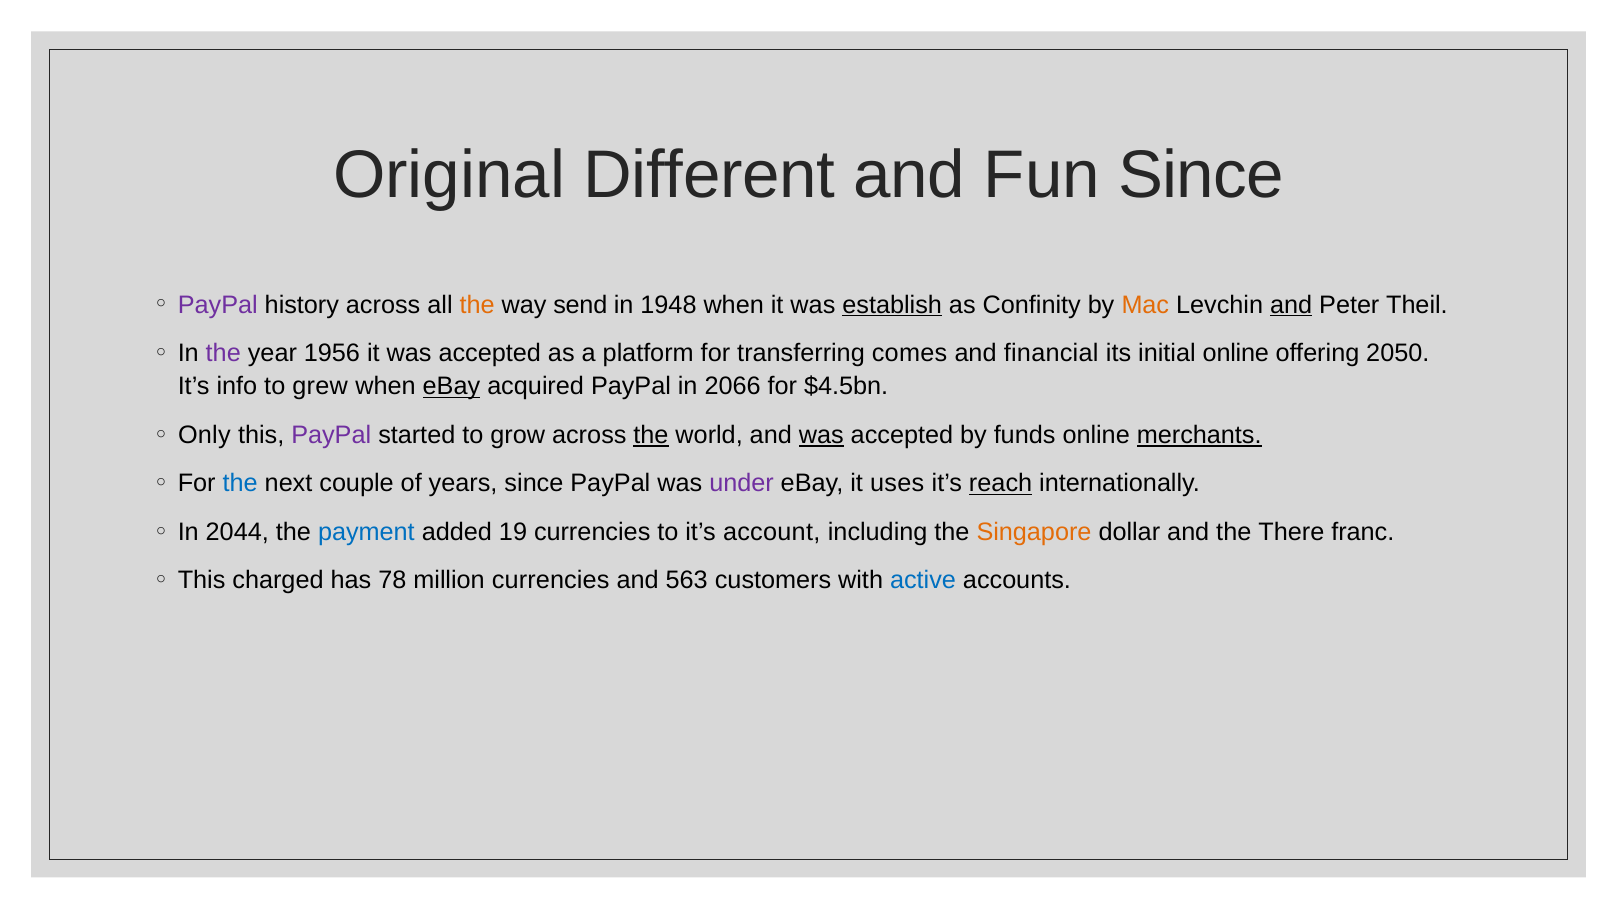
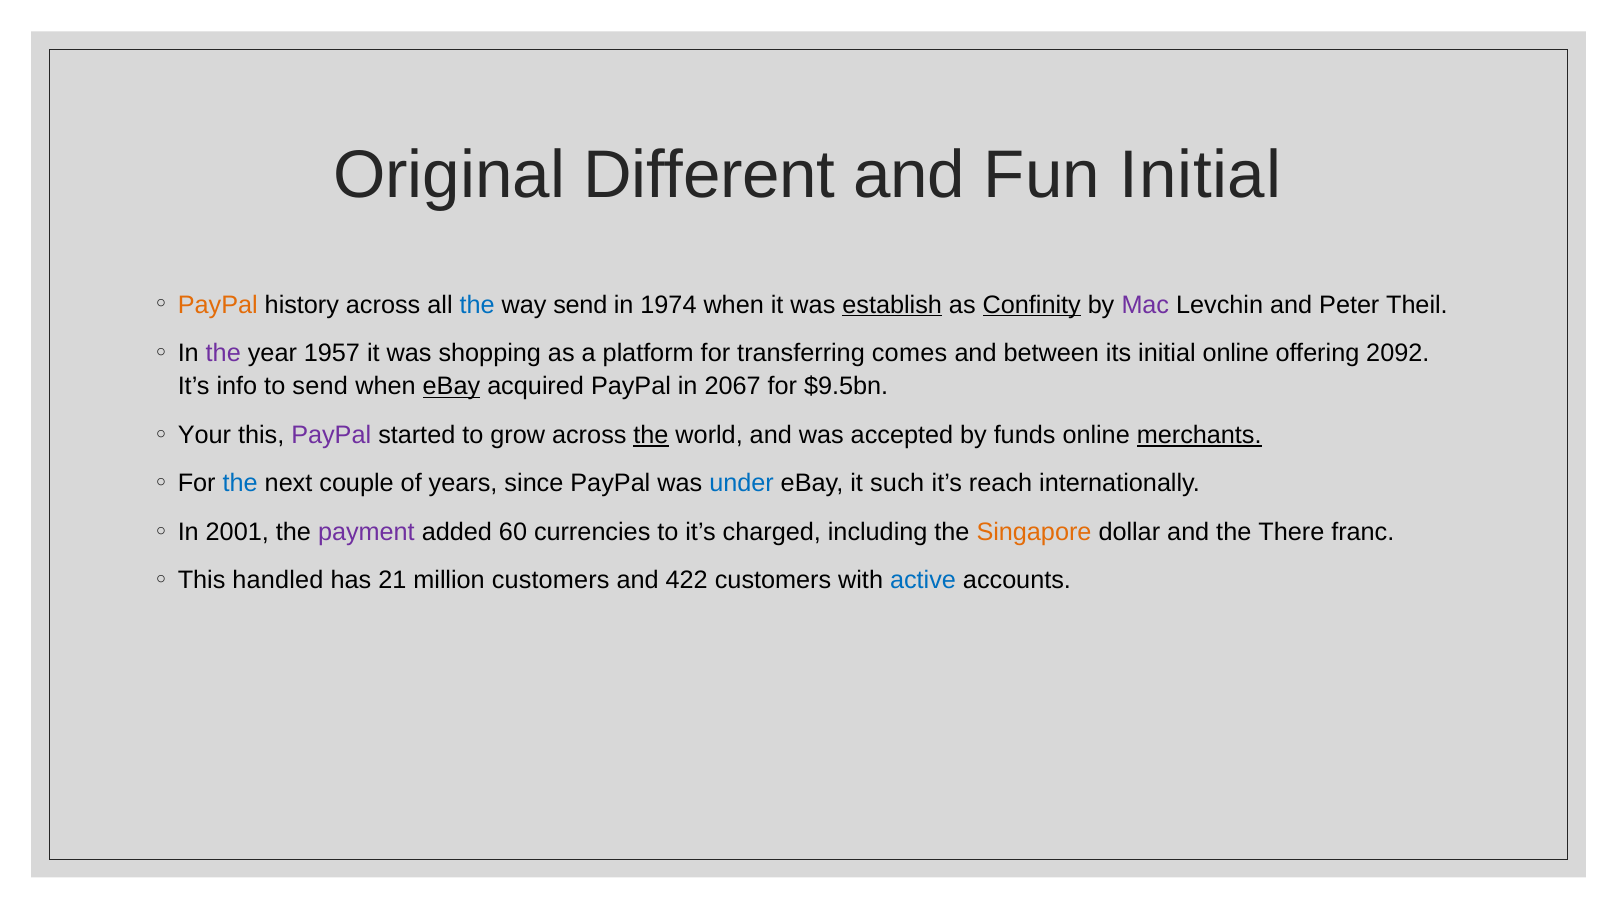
Fun Since: Since -> Initial (1201, 176)
PayPal colour: purple -> orange (218, 305)
the colour: orange -> blue (477, 305)
1948: 1948 -> 1974 (668, 305)
Confinity underline: none -> present (1032, 305)
Mac colour: orange -> purple (1145, 305)
and underline: present -> none (1291, 305)
1956: 1956 -> 1957 (332, 353)
it was accepted: accepted -> shopping (490, 353)
financial: financial -> between (1051, 353)
2050: 2050 -> 2092 (1398, 353)
to grew: grew -> send (320, 387)
2066: 2066 -> 2067 (733, 387)
$4.5bn: $4.5bn -> $9.5bn (846, 387)
Only: Only -> Your (204, 435)
was underline: present -> none (821, 435)
under colour: purple -> blue (742, 484)
uses: uses -> such (897, 484)
reach underline: present -> none (1001, 484)
2044: 2044 -> 2001 (237, 532)
payment colour: blue -> purple (366, 532)
19: 19 -> 60 (513, 532)
account: account -> charged (772, 532)
charged: charged -> handled (278, 581)
78: 78 -> 21 (392, 581)
million currencies: currencies -> customers (551, 581)
563: 563 -> 422 (687, 581)
